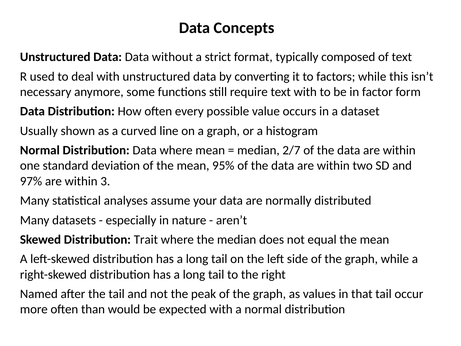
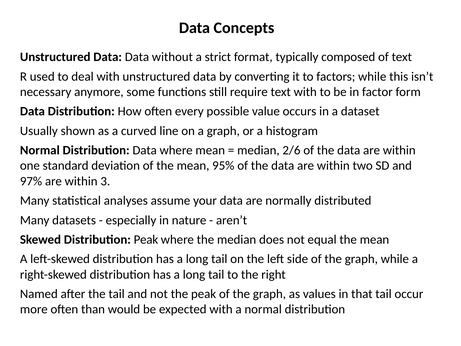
2/7: 2/7 -> 2/6 (291, 150)
Distribution Trait: Trait -> Peak (146, 239)
